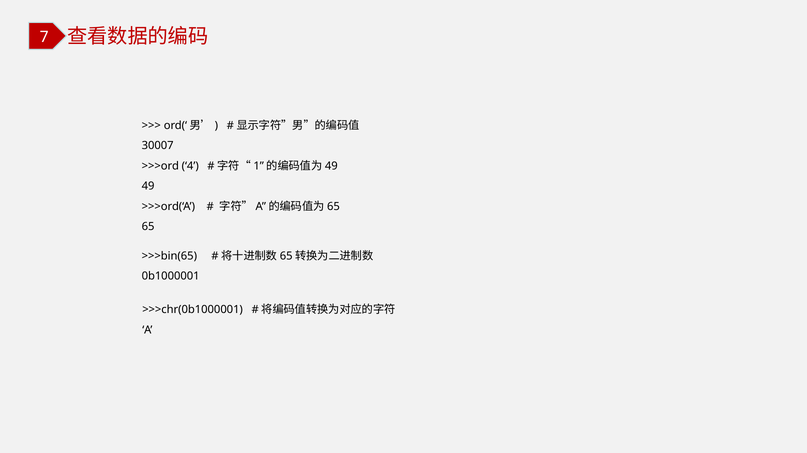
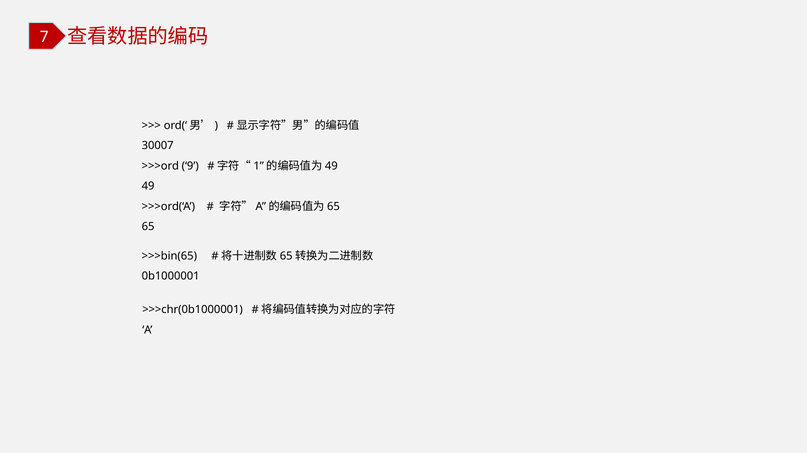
4: 4 -> 9 (190, 166)
